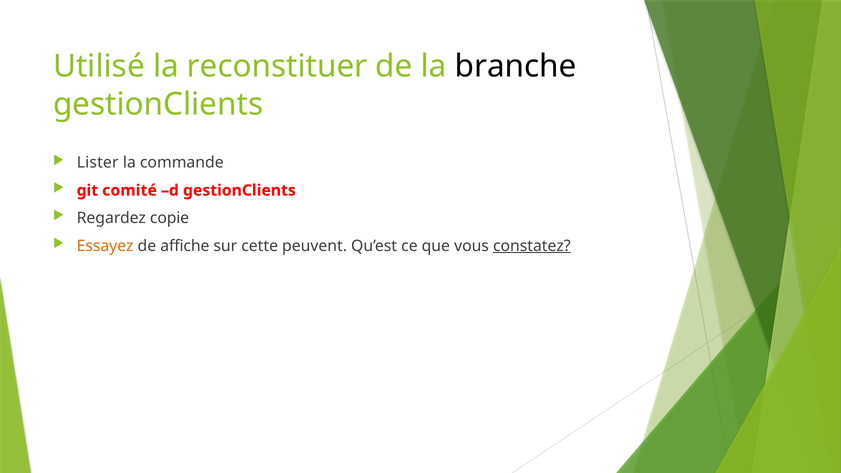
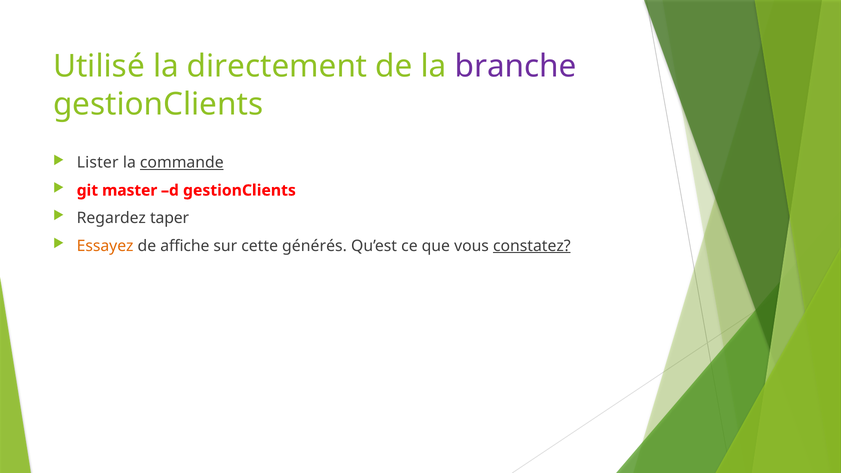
reconstituer: reconstituer -> directement (277, 66)
branche colour: black -> purple (516, 66)
commande underline: none -> present (182, 163)
comité: comité -> master (130, 190)
copie: copie -> taper (170, 218)
peuvent: peuvent -> générés (315, 246)
